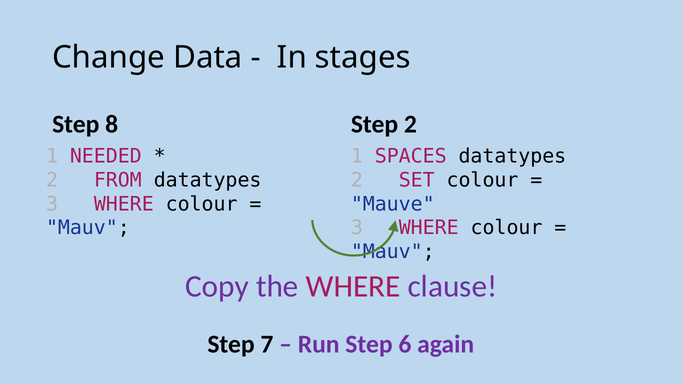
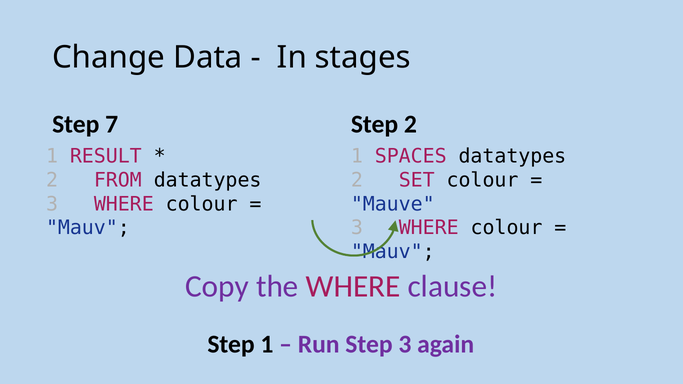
8: 8 -> 7 (112, 124)
NEEDED: NEEDED -> RESULT (106, 156)
Step 7: 7 -> 1 (267, 344)
Step 6: 6 -> 3 (405, 344)
